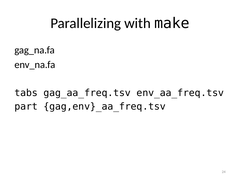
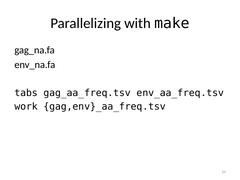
part: part -> work (26, 107)
